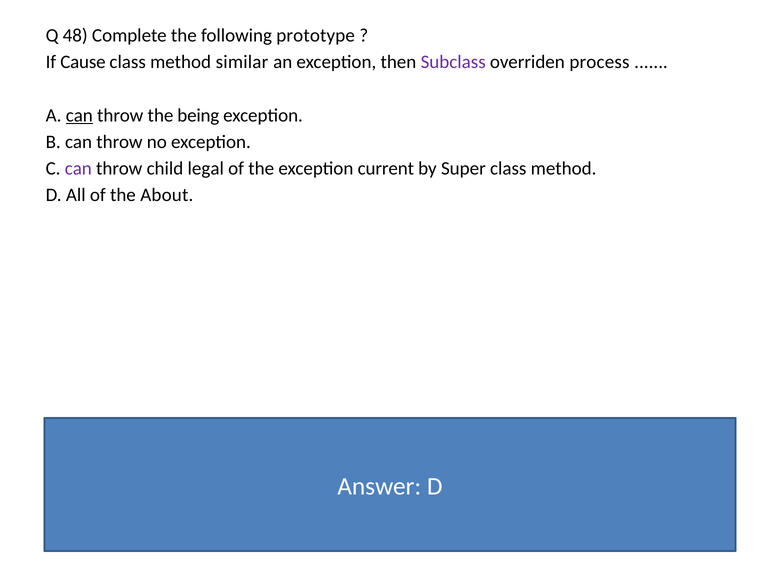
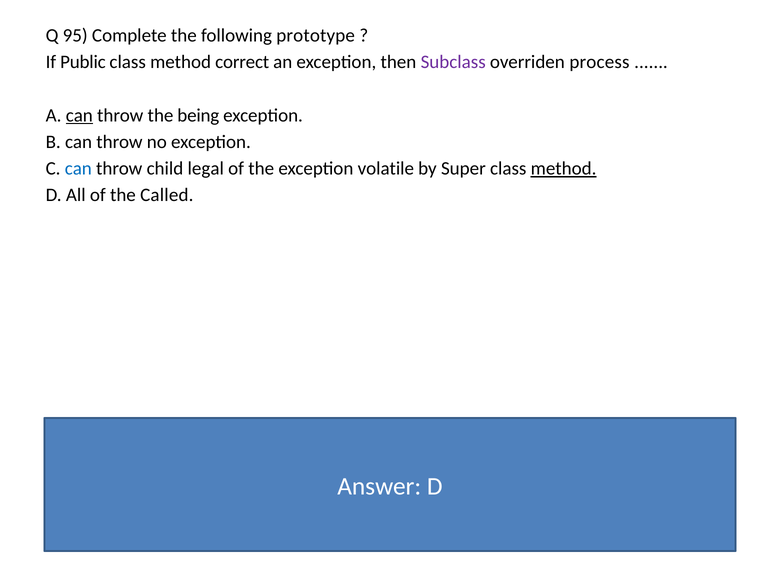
48: 48 -> 95 (75, 36)
Cause: Cause -> Public (83, 62)
similar: similar -> correct (242, 62)
can colour: purple -> blue (78, 169)
current: current -> volatile (386, 169)
method underline: none -> present (564, 169)
About: About -> Called (167, 195)
